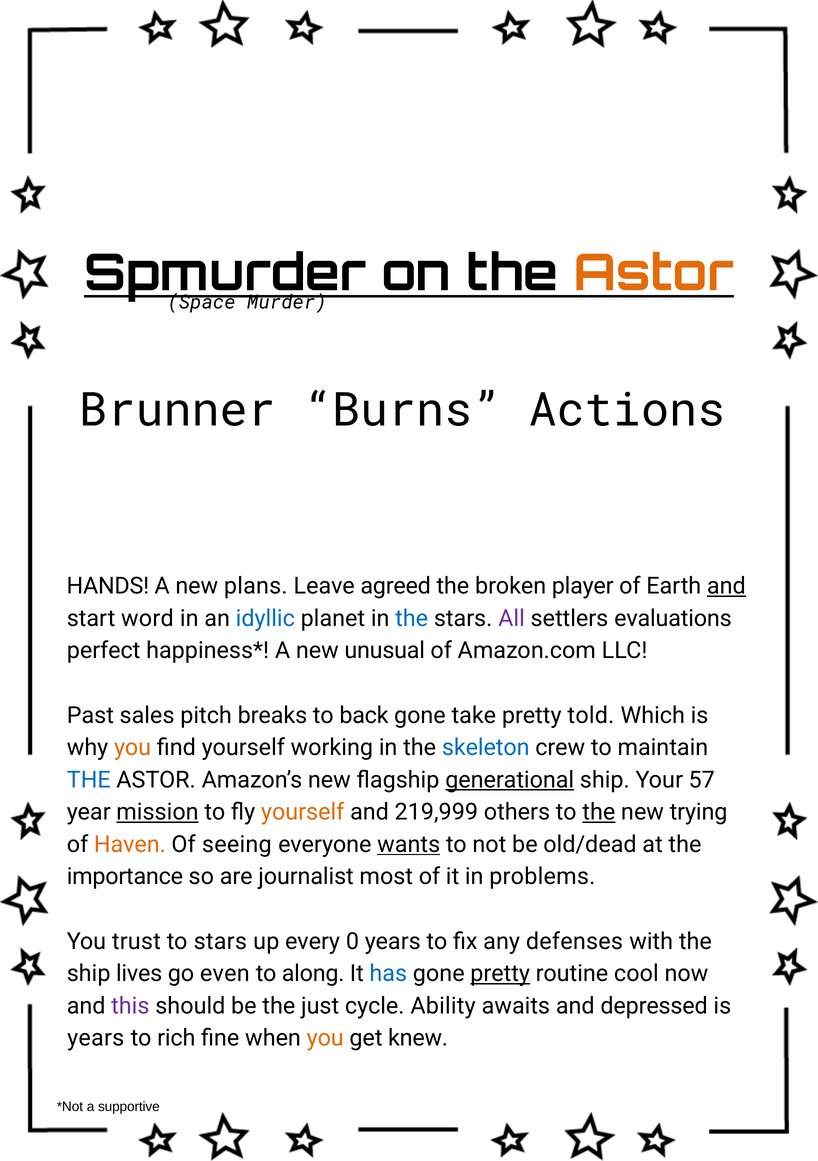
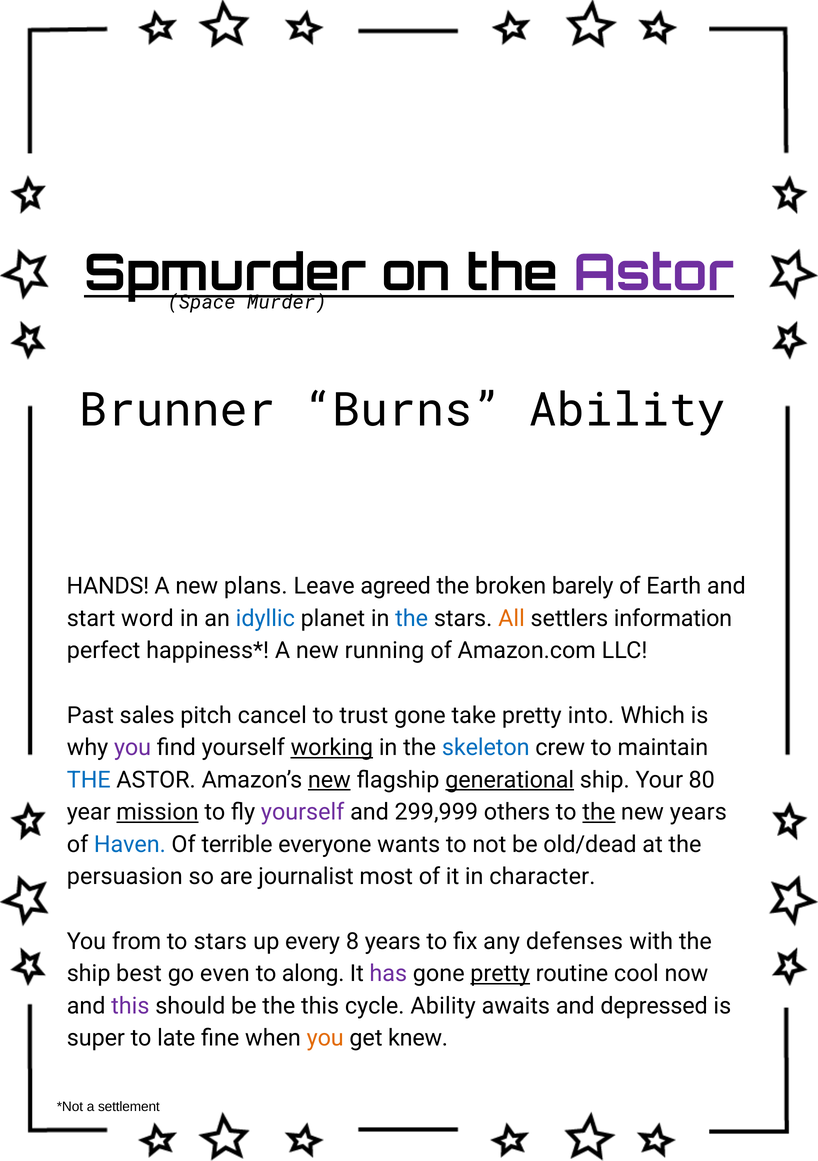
Astor colour: orange -> purple (654, 273)
Burns Actions: Actions -> Ability (627, 410)
player: player -> barely (583, 586)
and underline: present -> none (726, 586)
All colour: purple -> orange (511, 618)
evaluations: evaluations -> information (673, 618)
unusual: unusual -> running (384, 651)
breaks: breaks -> cancel (272, 715)
back: back -> trust (364, 715)
told: told -> into (591, 715)
you colour: orange -> purple (133, 747)
working underline: none -> present (332, 747)
new underline: none -> present (329, 780)
57: 57 -> 80 (702, 780)
yourself colour: orange -> purple (303, 812)
219,999: 219,999 -> 299,999 (436, 812)
new trying: trying -> years (698, 812)
Haven colour: orange -> blue (130, 844)
seeing: seeing -> terrible (237, 844)
wants underline: present -> none (409, 844)
importance: importance -> persuasion (125, 877)
problems: problems -> character (542, 877)
trust: trust -> from (137, 941)
0: 0 -> 8 (353, 941)
lives: lives -> best (139, 973)
has colour: blue -> purple (388, 973)
the just: just -> this (320, 1006)
years: years -> super (96, 1038)
rich: rich -> late (176, 1038)
supportive: supportive -> settlement (129, 1106)
